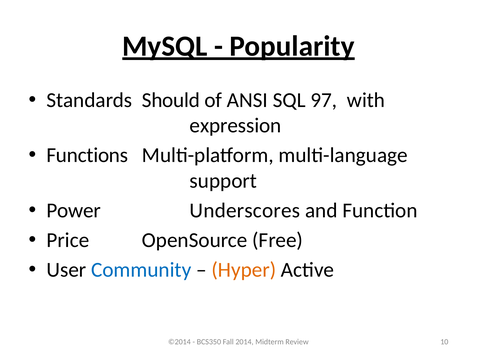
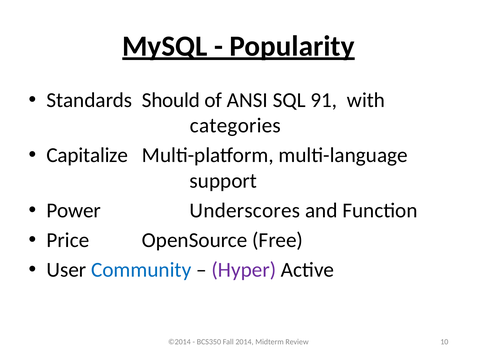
97: 97 -> 91 (324, 100)
expression: expression -> categories (235, 126)
Functions: Functions -> Capitalize (87, 155)
Hyper colour: orange -> purple (244, 270)
